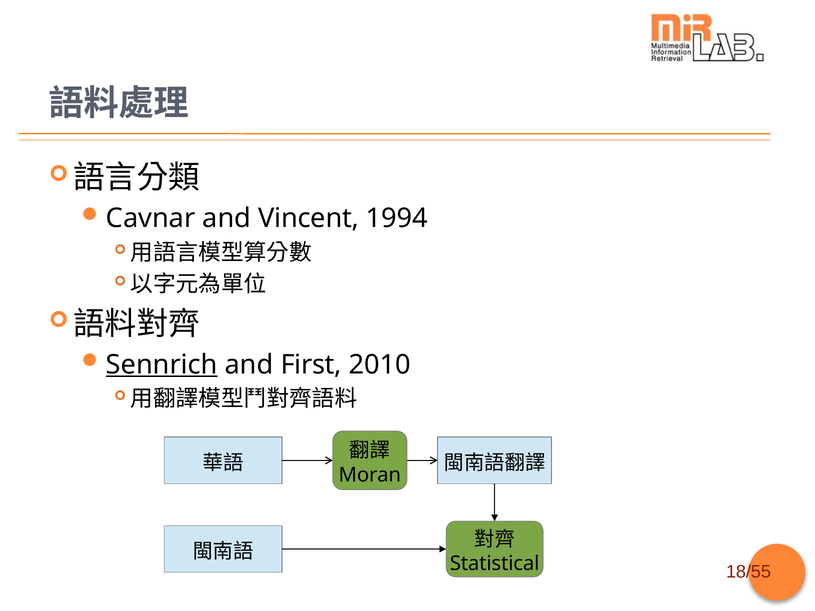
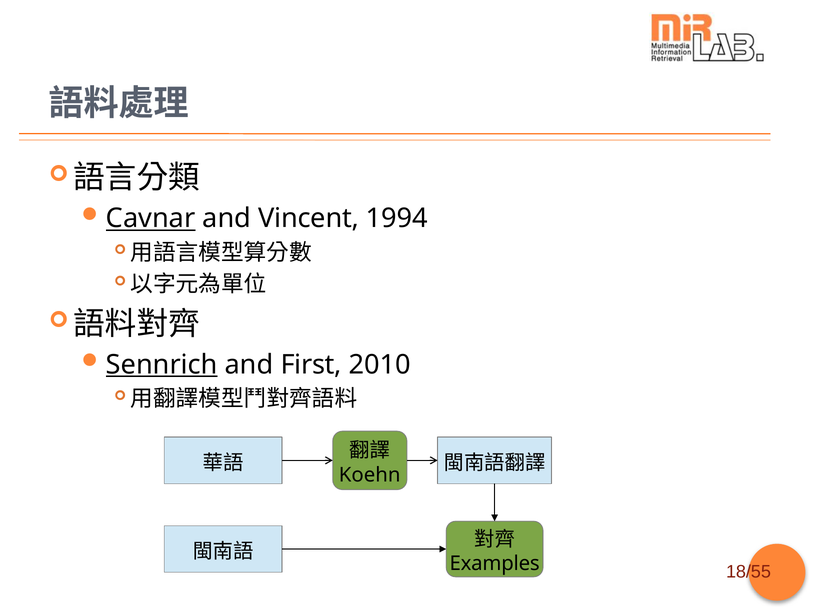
Cavnar underline: none -> present (151, 219)
Moran: Moran -> Koehn (370, 475)
Statistical: Statistical -> Examples (495, 564)
